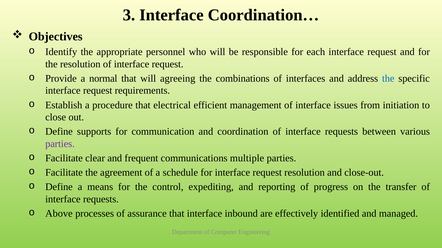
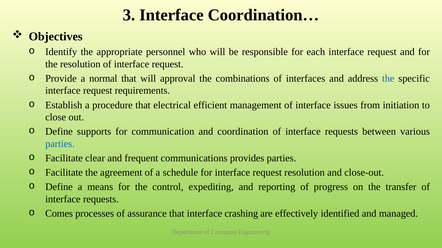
agreeing: agreeing -> approval (178, 79)
parties colour: purple -> blue (60, 144)
multiple: multiple -> provides (247, 159)
Above: Above -> Comes (59, 214)
inbound: inbound -> crashing (241, 214)
